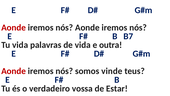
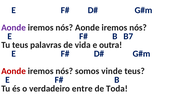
Aonde colour: red -> purple (14, 27)
Tu vida: vida -> teus (20, 45)
vossa: vossa -> entre (82, 88)
Estar: Estar -> Toda (117, 88)
